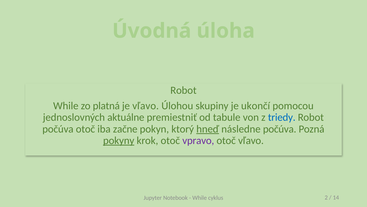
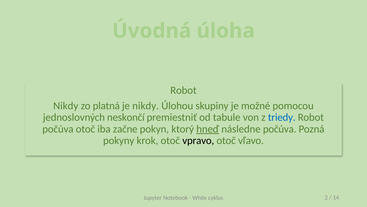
While: While -> Nikdy (66, 106)
je vľavo: vľavo -> nikdy (146, 106)
ukončí: ukončí -> možné (256, 106)
aktuálne: aktuálne -> neskončí (126, 117)
pokyny underline: present -> none (119, 140)
vpravo colour: purple -> black (198, 140)
